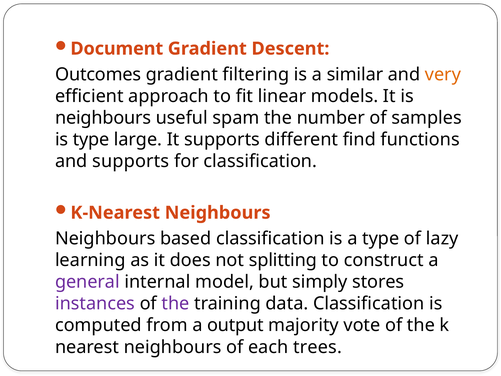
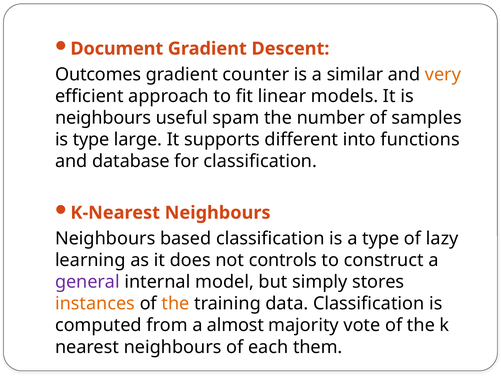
filtering: filtering -> counter (256, 74)
find: find -> into (359, 139)
and supports: supports -> database (131, 161)
splitting: splitting -> controls (283, 260)
instances colour: purple -> orange (95, 303)
the colour: purple -> orange (175, 303)
output: output -> almost (235, 325)
trees: trees -> them (318, 347)
